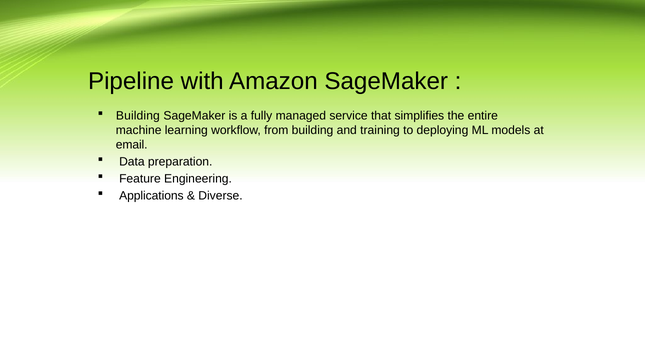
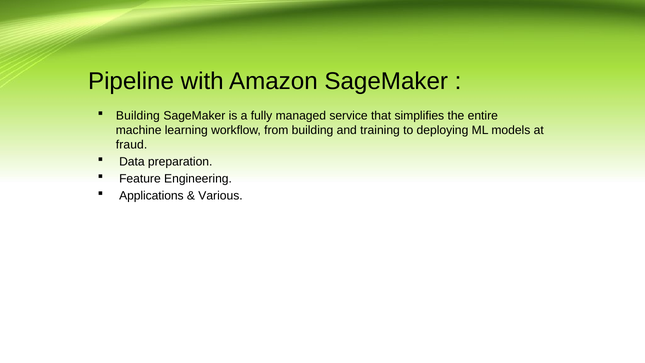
email: email -> fraud (132, 145)
Diverse: Diverse -> Various (220, 195)
